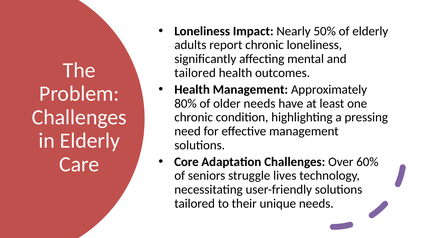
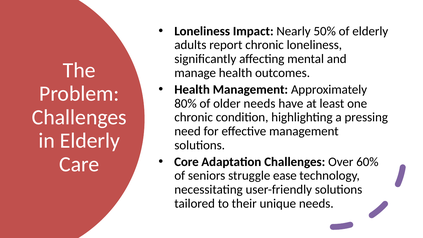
tailored: tailored -> manage (195, 73)
lives: lives -> ease (285, 176)
